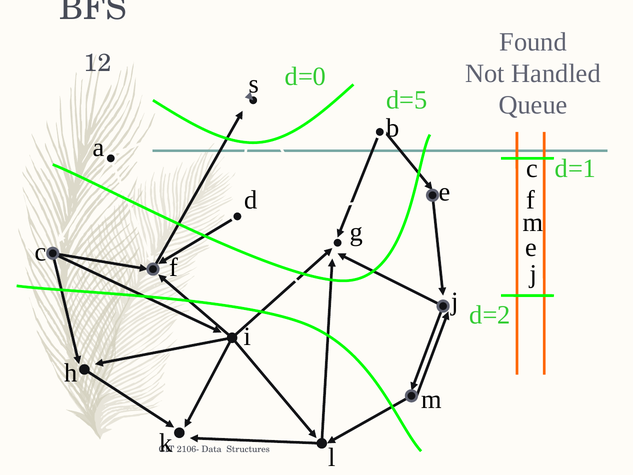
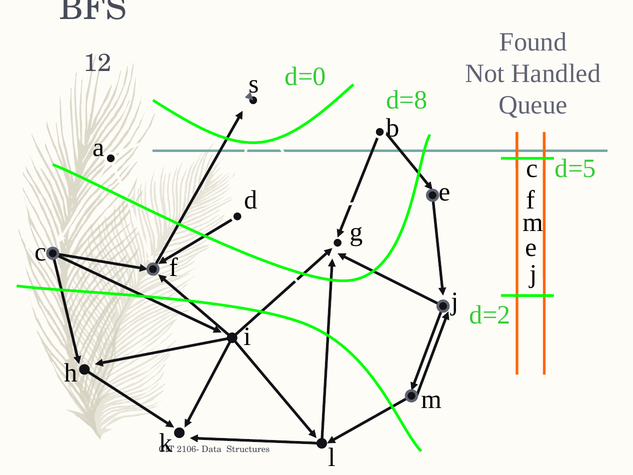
d=5: d=5 -> d=8 (407, 100)
d=1: d=1 -> d=5 (576, 168)
